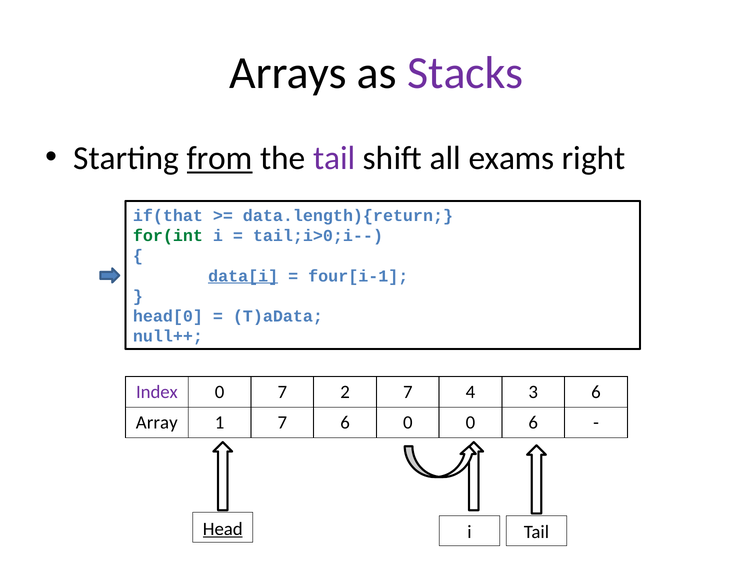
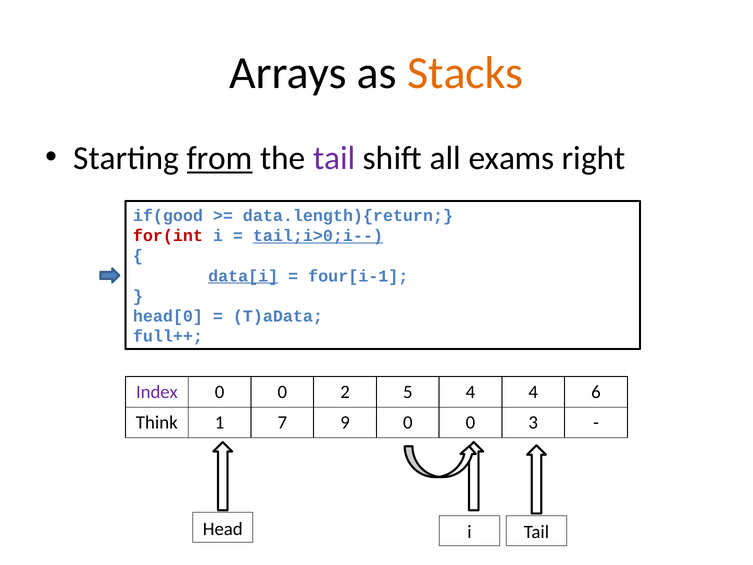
Stacks colour: purple -> orange (465, 73)
if(that: if(that -> if(good (168, 216)
for(int colour: green -> red (168, 236)
tail;i>0;i-- underline: none -> present (318, 236)
null++: null++ -> full++ (168, 336)
7: 7 -> 0 (282, 392)
2 7: 7 -> 5 (408, 392)
4 3: 3 -> 4 (533, 392)
Array: Array -> Think (157, 423)
7 6: 6 -> 9 (345, 423)
0 6: 6 -> 3 (533, 423)
Head underline: present -> none (223, 529)
